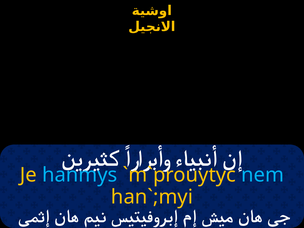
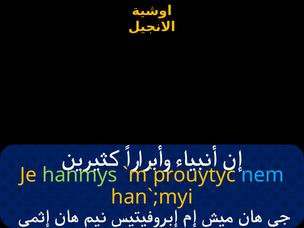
hanmys colour: light blue -> light green (80, 175)
